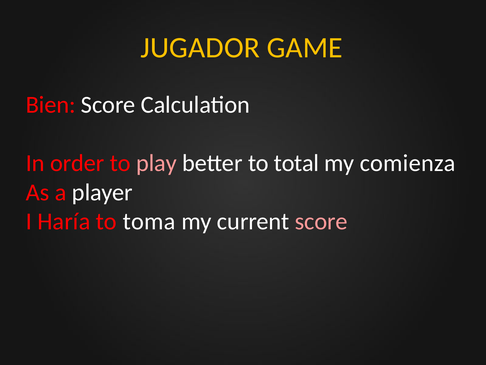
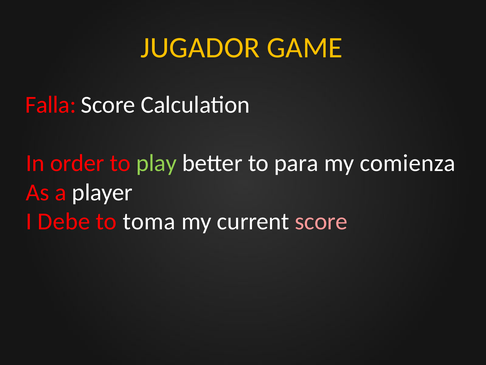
Bien: Bien -> Falla (51, 105)
play colour: pink -> light green (156, 163)
total: total -> para (296, 163)
Haría: Haría -> Debe (64, 221)
